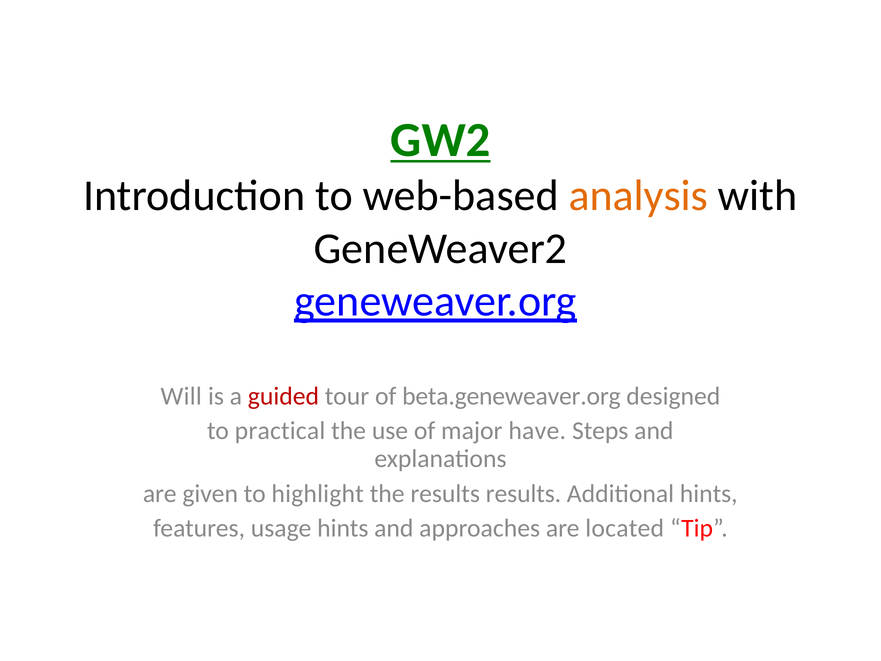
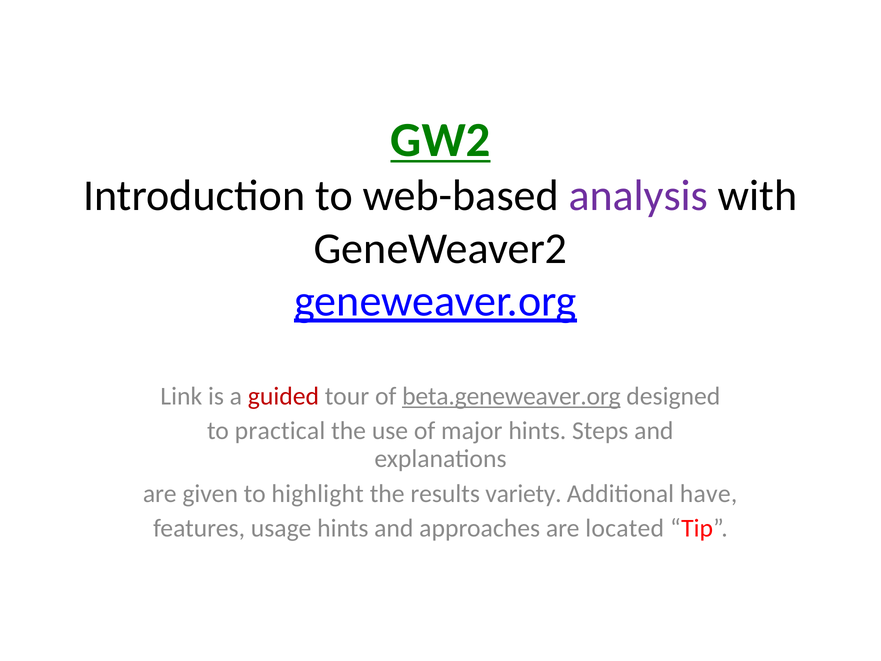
analysis colour: orange -> purple (638, 196)
Will: Will -> Link (181, 396)
beta.geneweaver.org underline: none -> present (511, 396)
major have: have -> hints (537, 431)
results results: results -> variety (524, 493)
Additional hints: hints -> have (709, 493)
